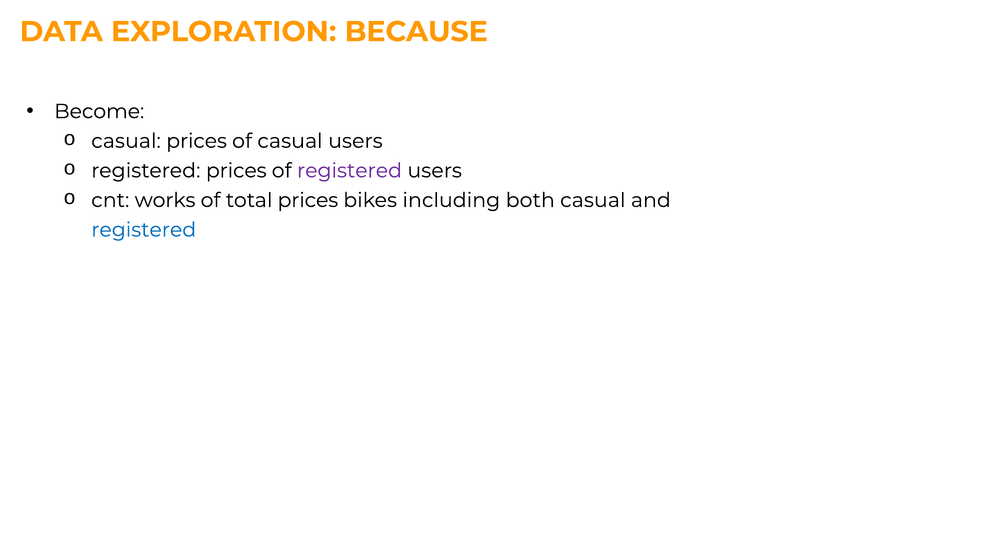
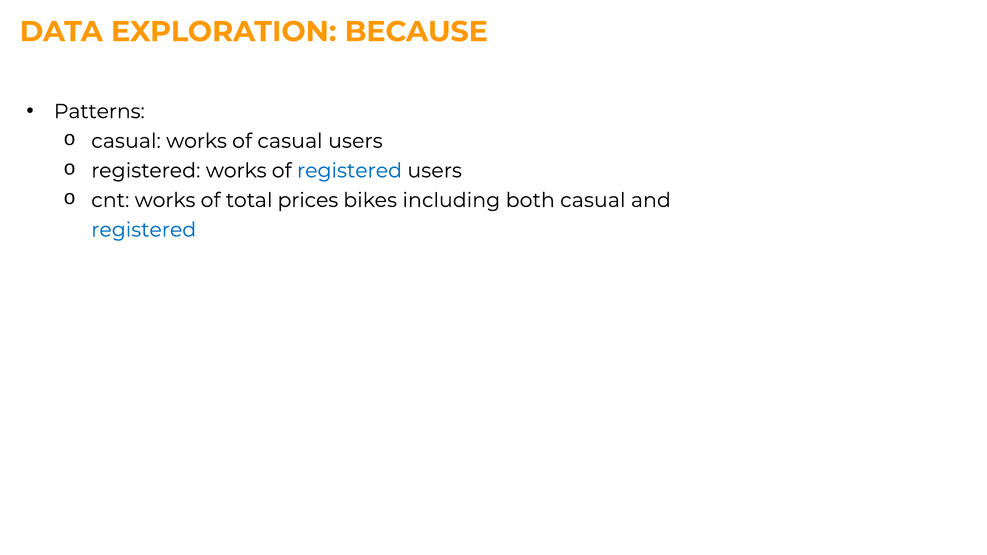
Become: Become -> Patterns (99, 111)
casual prices: prices -> works (197, 141)
registered prices: prices -> works (236, 171)
registered colour: purple -> blue (349, 171)
